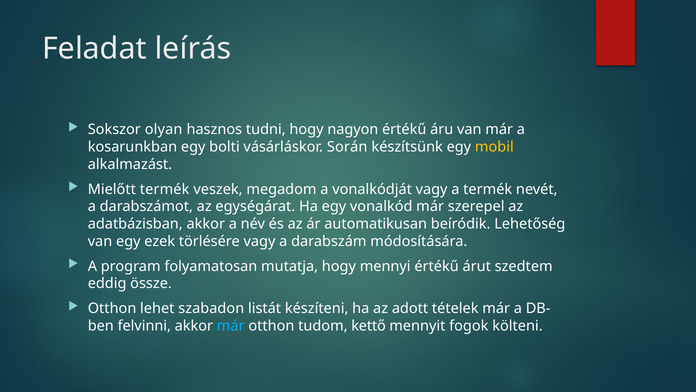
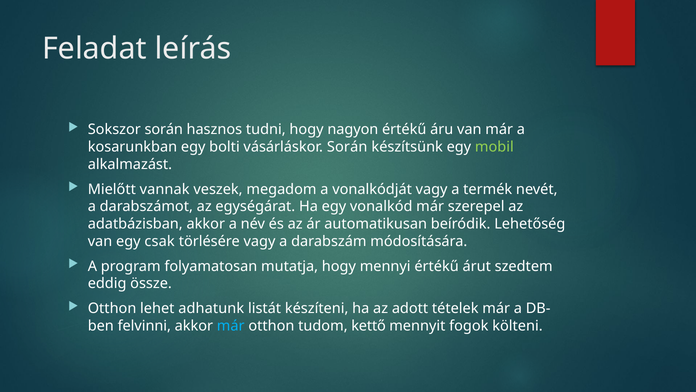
Sokszor olyan: olyan -> során (164, 130)
mobil colour: yellow -> light green (494, 147)
Mielőtt termék: termék -> vannak (165, 189)
ezek: ezek -> csak (160, 241)
szabadon: szabadon -> adhatunk (211, 308)
